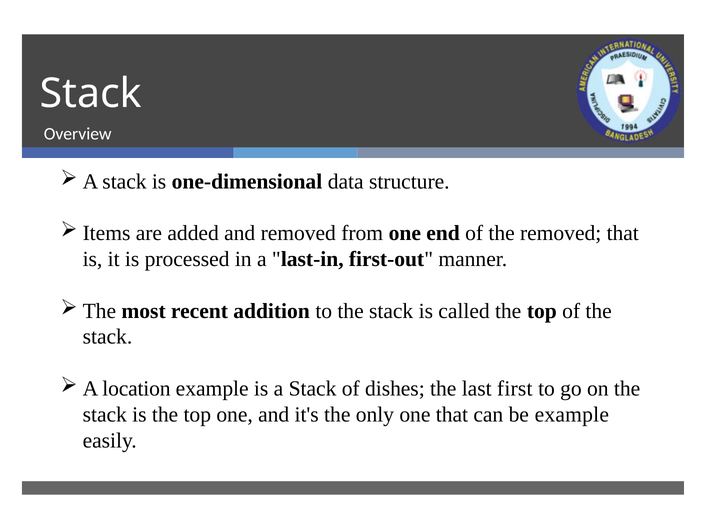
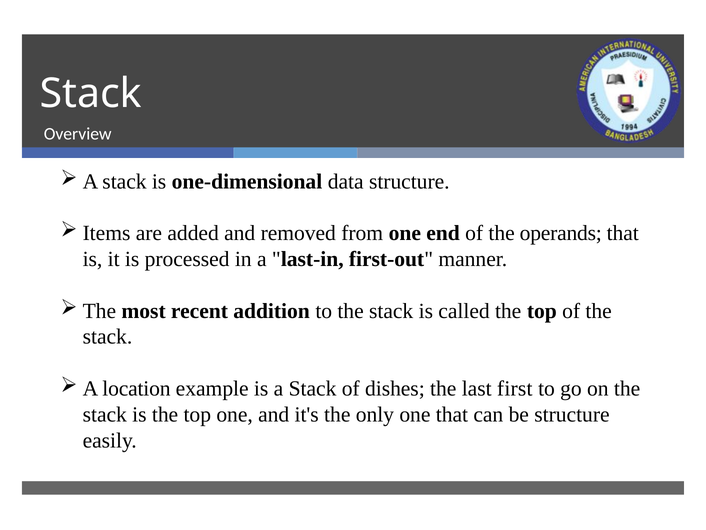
the removed: removed -> operands (561, 233)
be example: example -> structure (572, 414)
